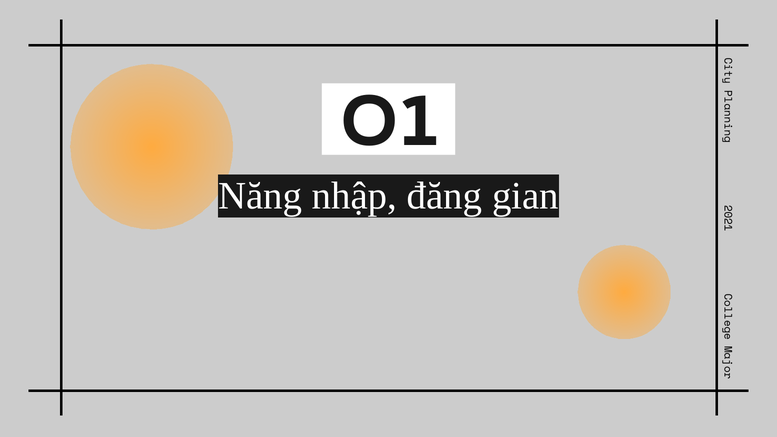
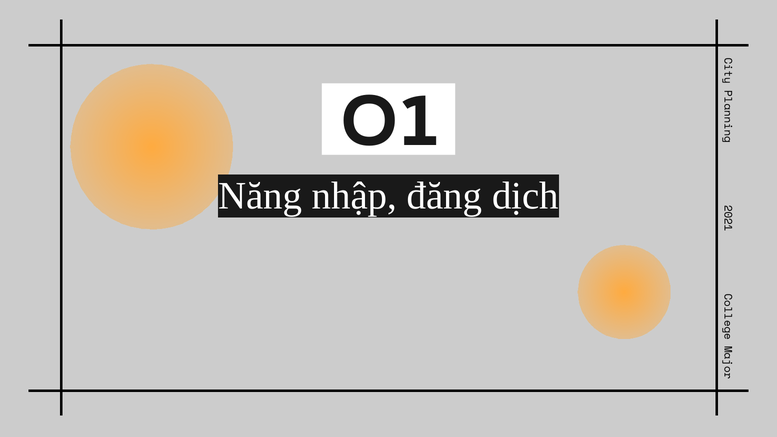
gian: gian -> dịch (525, 196)
